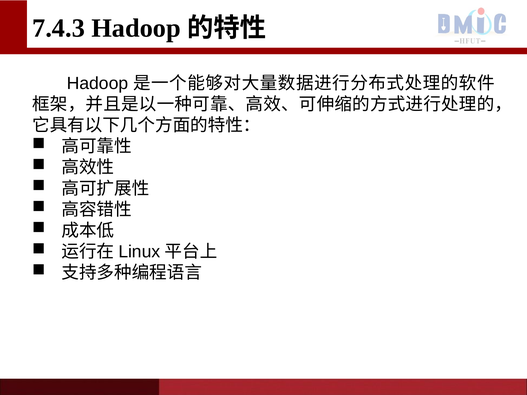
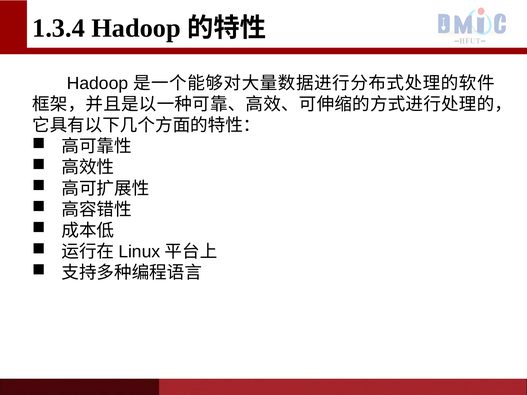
7.4.3: 7.4.3 -> 1.3.4 (59, 28)
